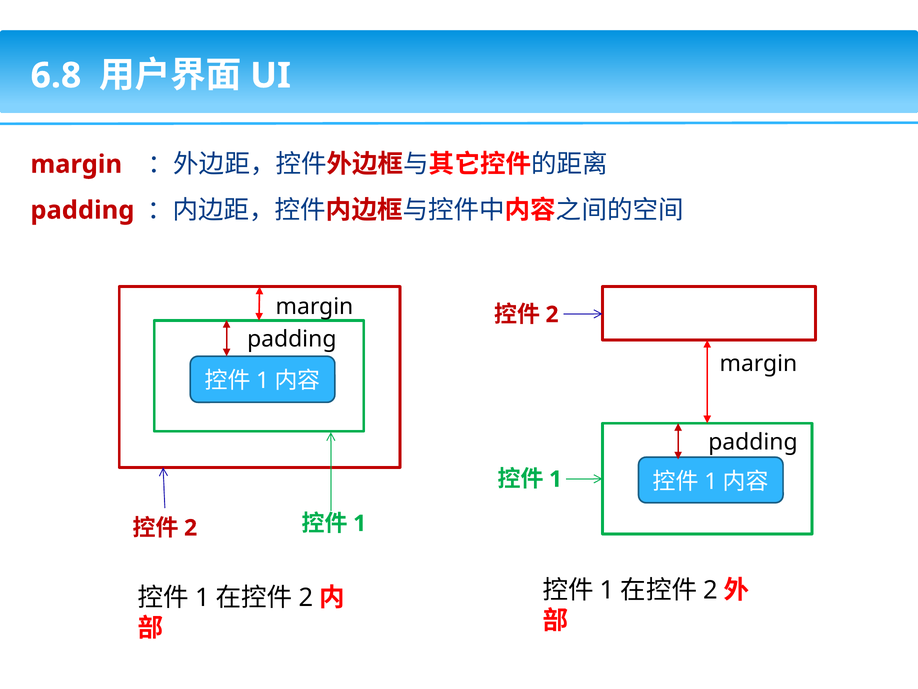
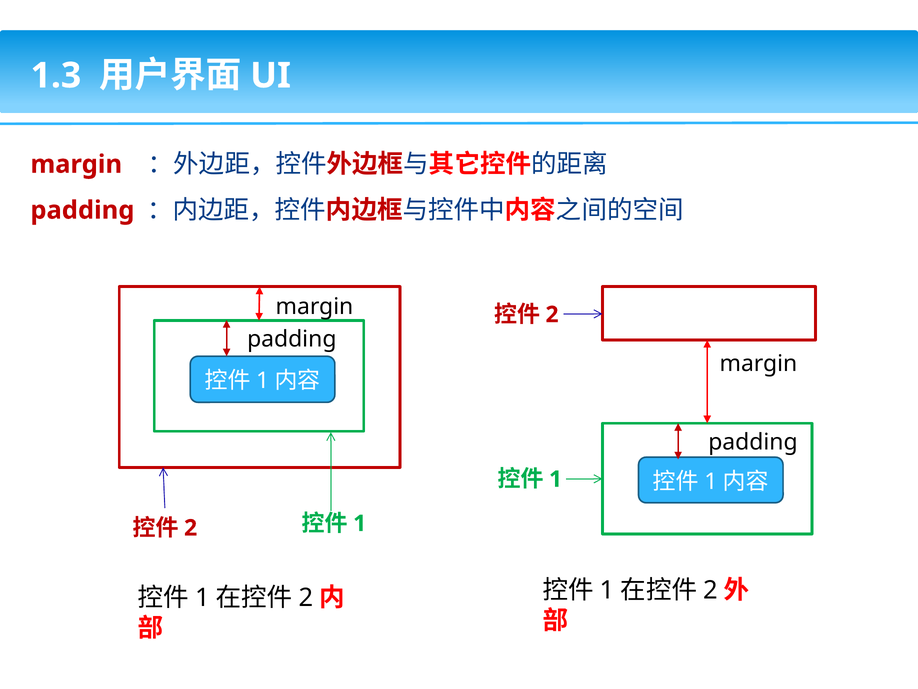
6.8: 6.8 -> 1.3 (56, 76)
